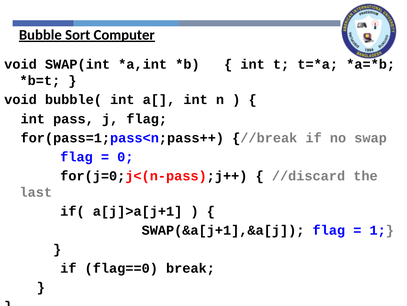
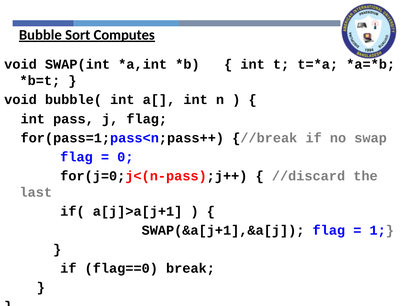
Computer: Computer -> Computes (124, 35)
